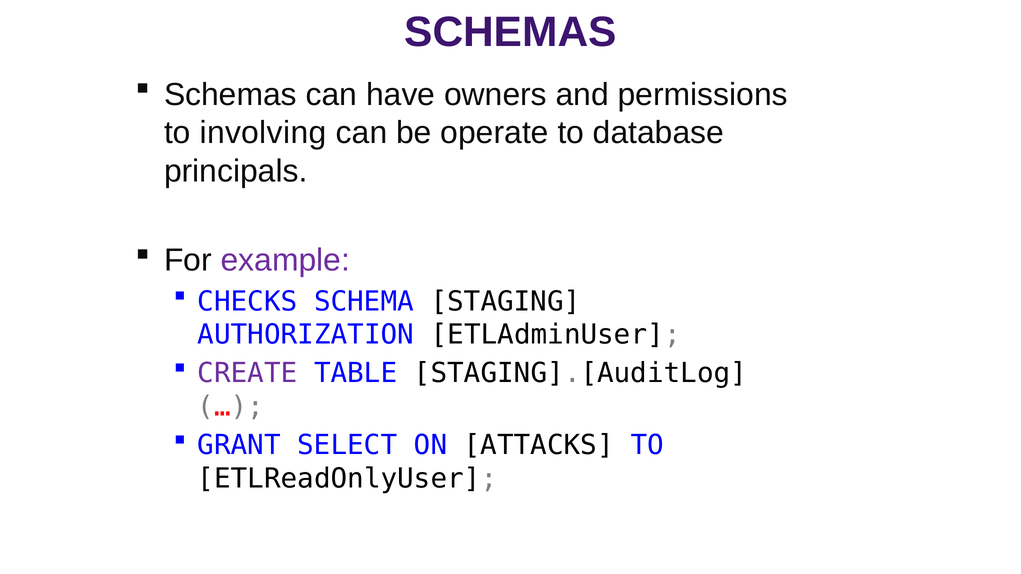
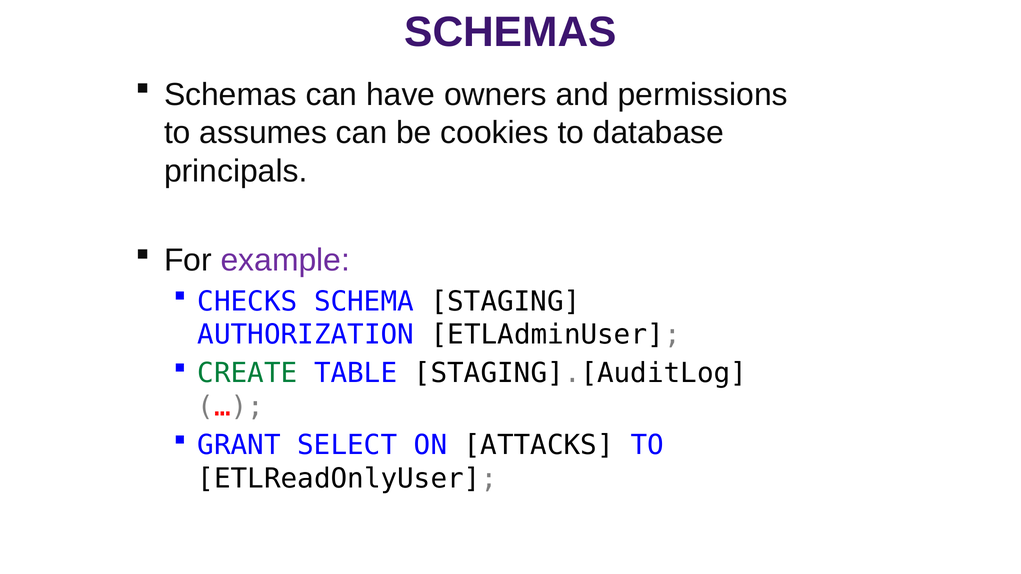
involving: involving -> assumes (263, 133)
operate: operate -> cookies (495, 133)
CREATE colour: purple -> green (247, 374)
